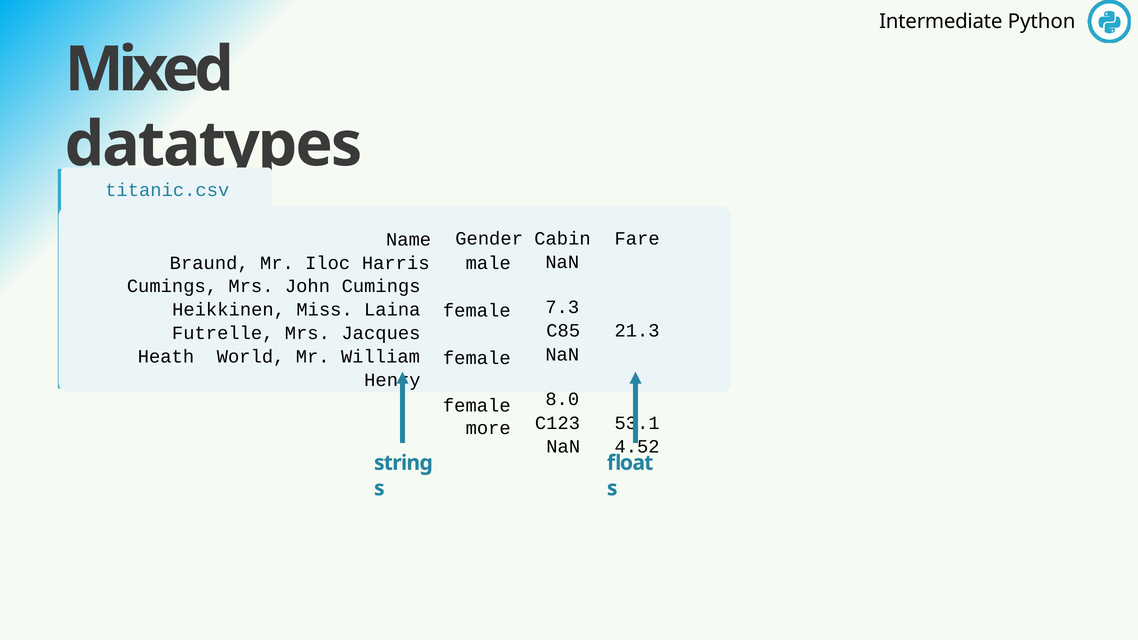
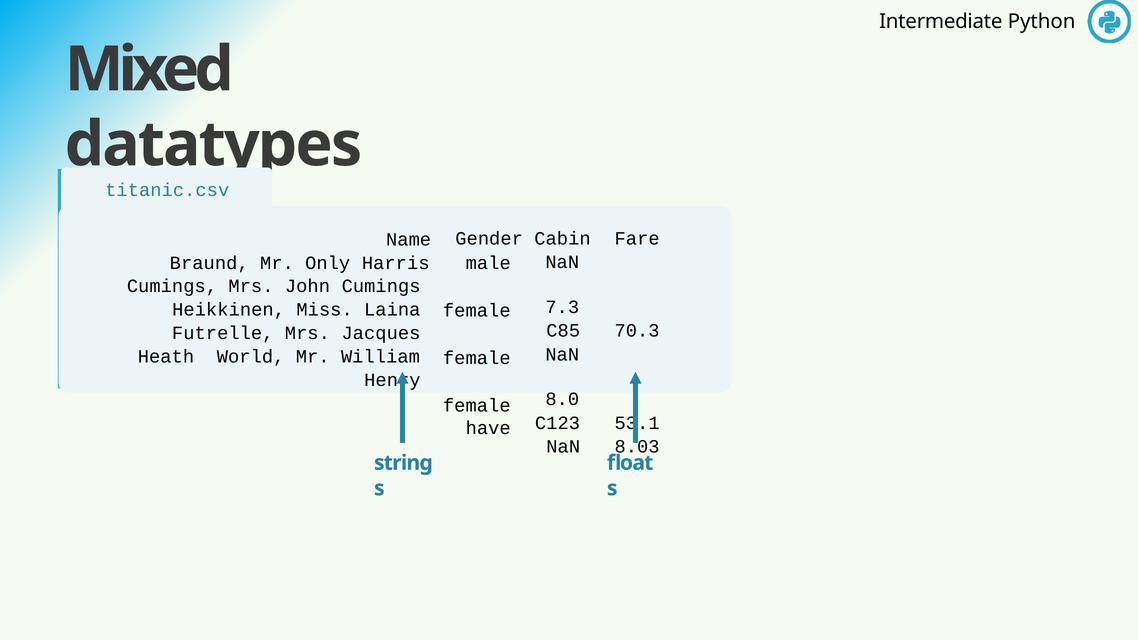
Iloc: Iloc -> Only (328, 263)
21.3: 21.3 -> 70.3 (637, 331)
more: more -> have (488, 428)
4.52: 4.52 -> 8.03 (637, 447)
